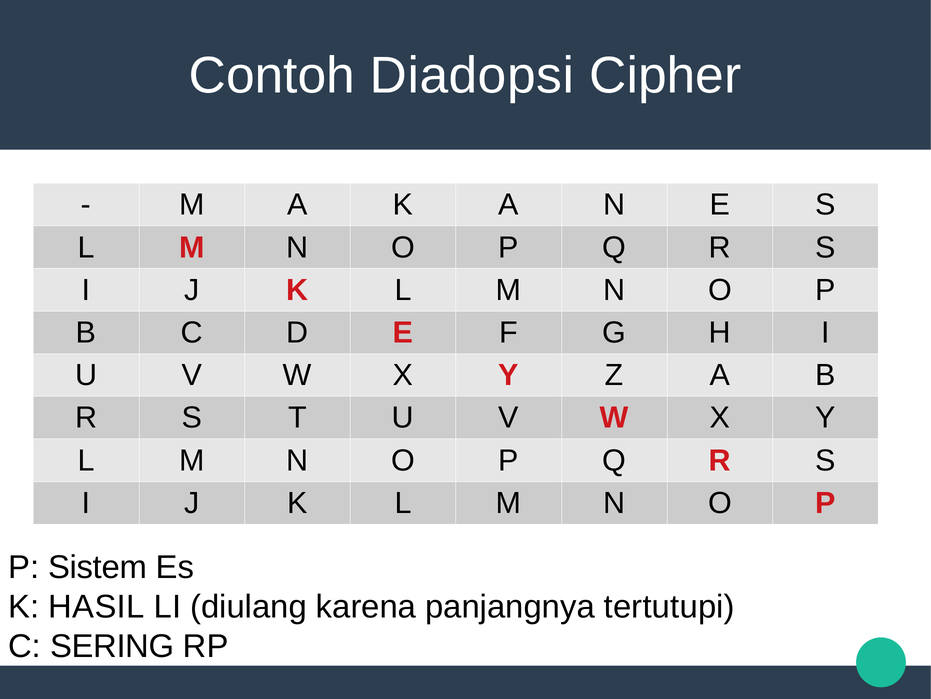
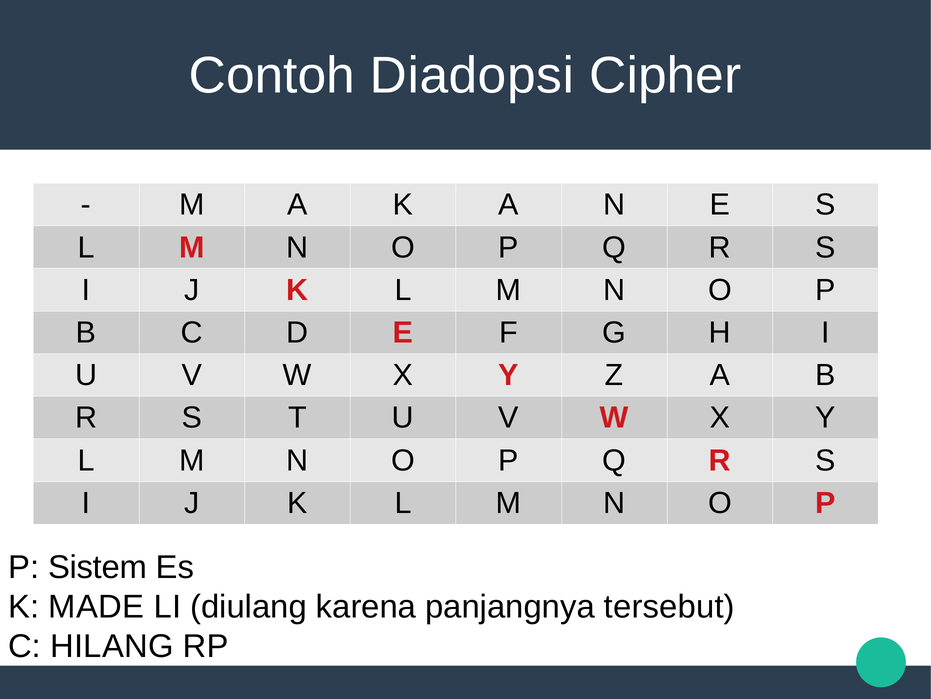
HASIL: HASIL -> MADE (96, 606)
tertutupi: tertutupi -> tersebut (669, 606)
SERING: SERING -> HILANG (112, 646)
